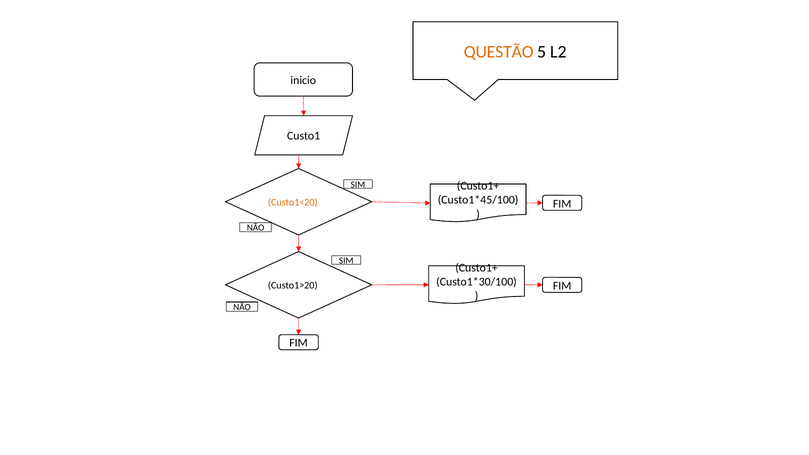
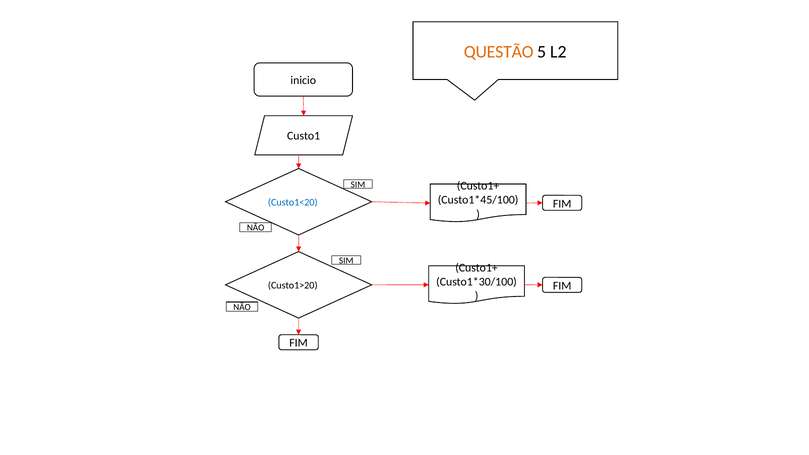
Custo1<20 colour: orange -> blue (293, 202)
